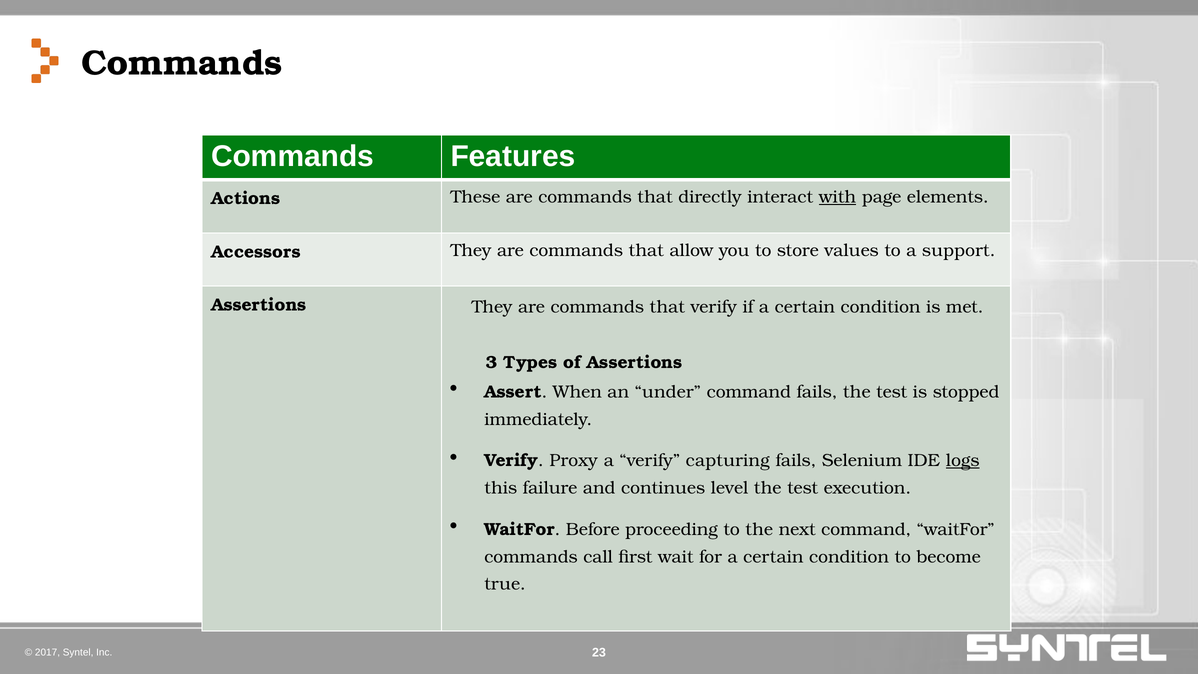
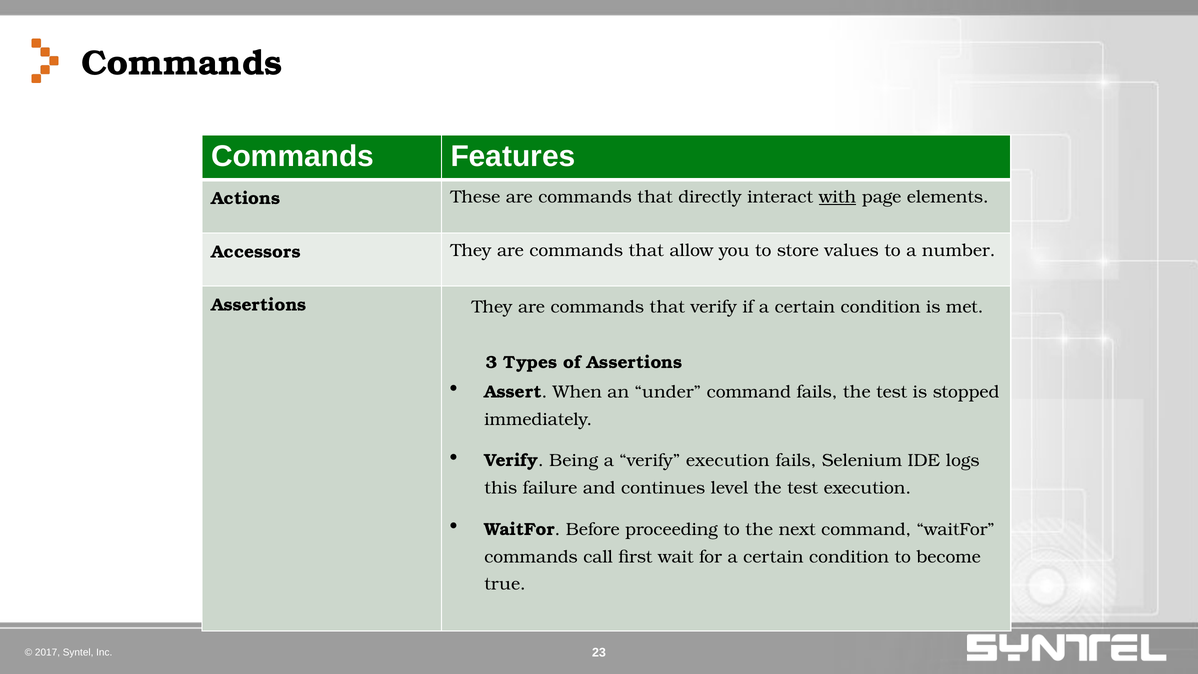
support: support -> number (959, 250)
Proxy: Proxy -> Being (574, 461)
verify capturing: capturing -> execution (728, 461)
logs underline: present -> none (963, 461)
